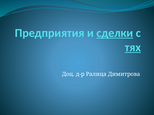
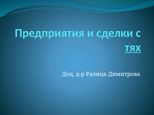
сделки underline: present -> none (115, 33)
